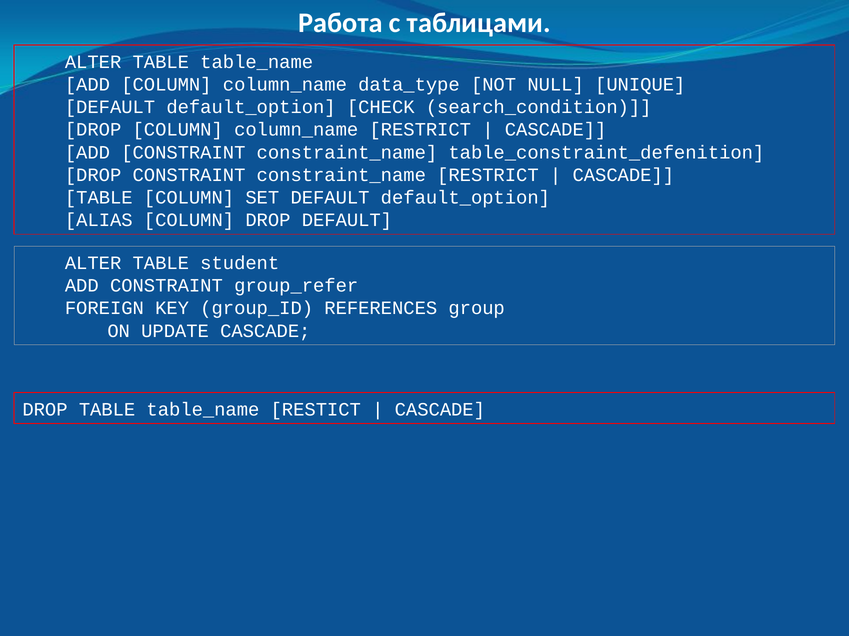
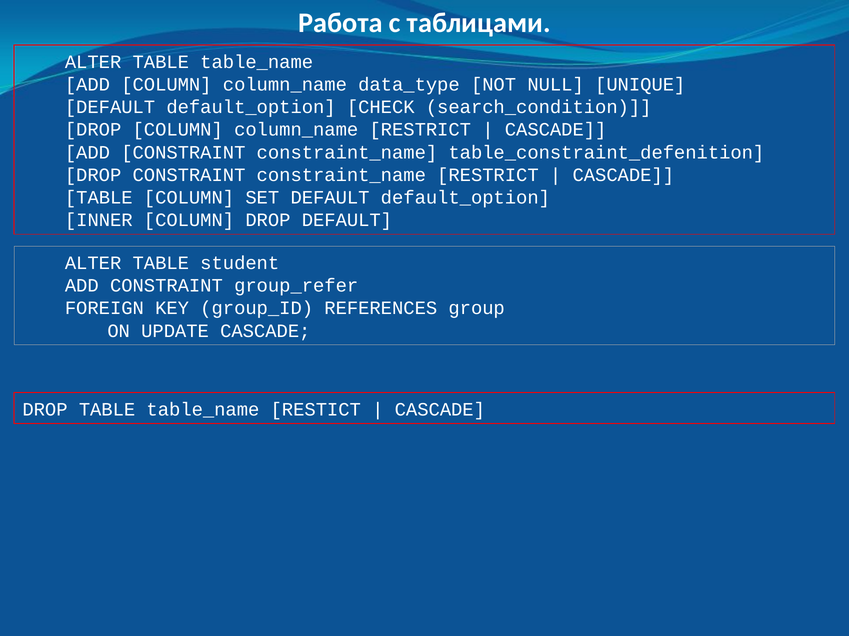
ALIAS: ALIAS -> INNER (99, 220)
